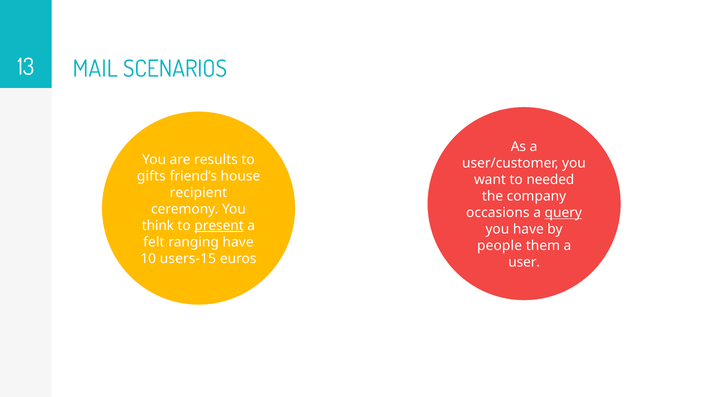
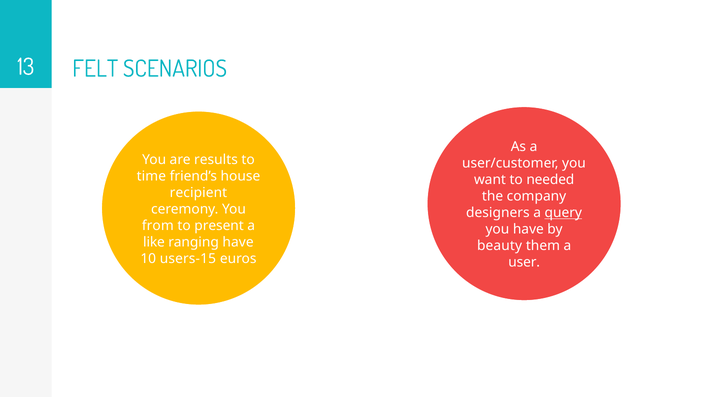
MAIL: MAIL -> FELT (95, 69)
gifts: gifts -> time (151, 176)
occasions: occasions -> designers (498, 213)
think: think -> from (158, 226)
present underline: present -> none (219, 226)
felt: felt -> like (154, 242)
people: people -> beauty (500, 246)
